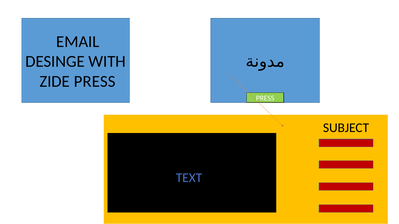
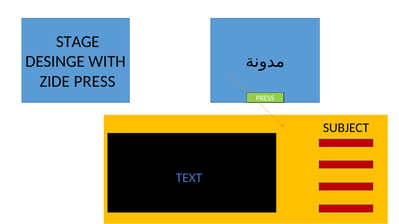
EMAIL: EMAIL -> STAGE (78, 42)
